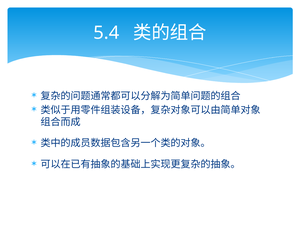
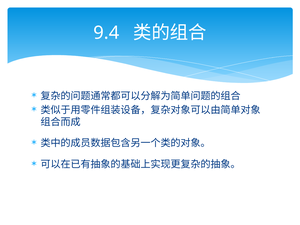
5.4: 5.4 -> 9.4 (106, 33)
